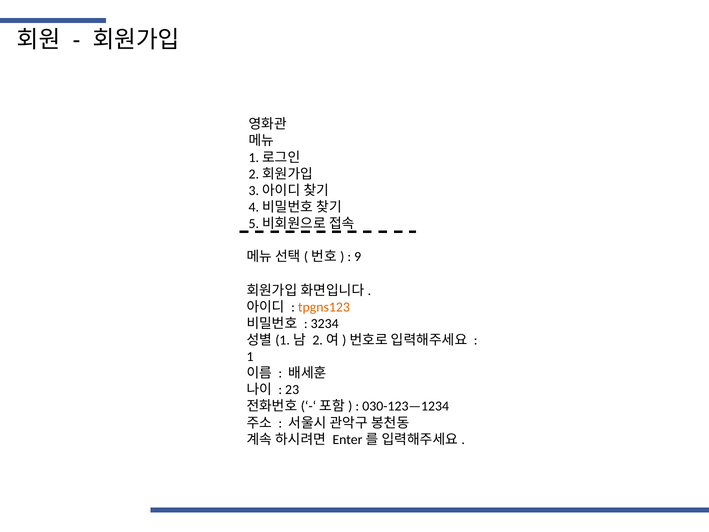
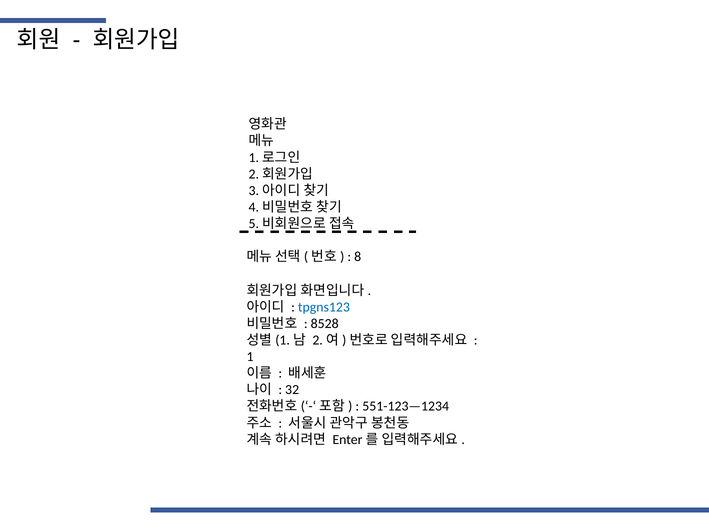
9: 9 -> 8 (358, 257)
tpgns123 colour: orange -> blue (324, 307)
3234: 3234 -> 8528 (325, 323)
23: 23 -> 32 (292, 390)
030-123—1234: 030-123—1234 -> 551-123—1234 (406, 406)
